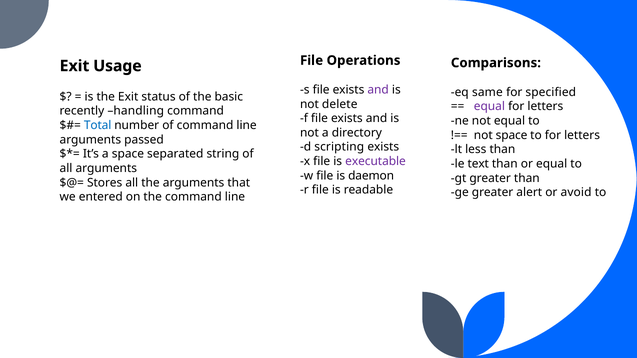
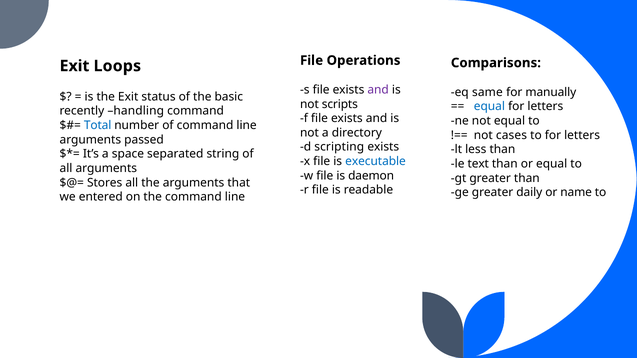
Usage: Usage -> Loops (117, 66)
specified: specified -> manually (551, 92)
delete: delete -> scripts (340, 104)
equal colour: purple -> blue (489, 107)
not space: space -> cases (511, 135)
executable colour: purple -> blue (376, 162)
alert: alert -> daily (529, 193)
avoid: avoid -> name (576, 193)
